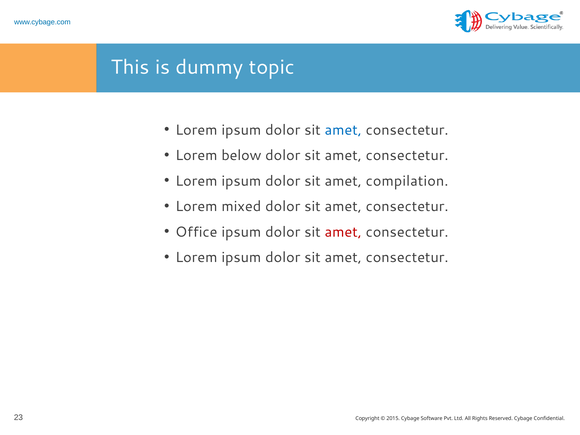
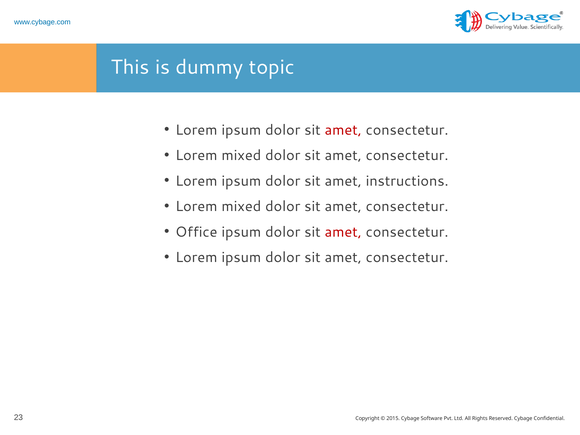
amet colour: blue -> red (343, 130)
below: below -> mixed (241, 155)
compilation: compilation -> instructions (407, 181)
